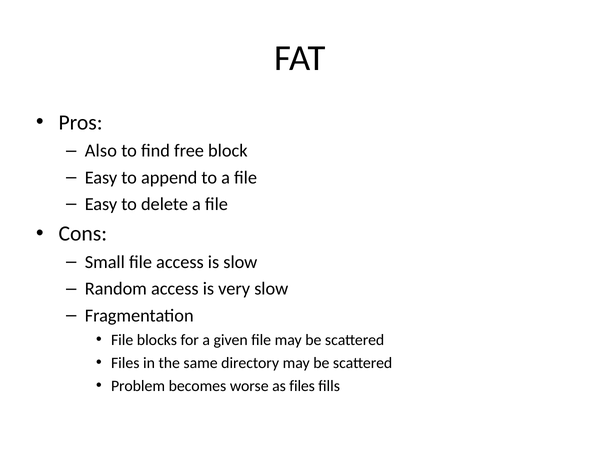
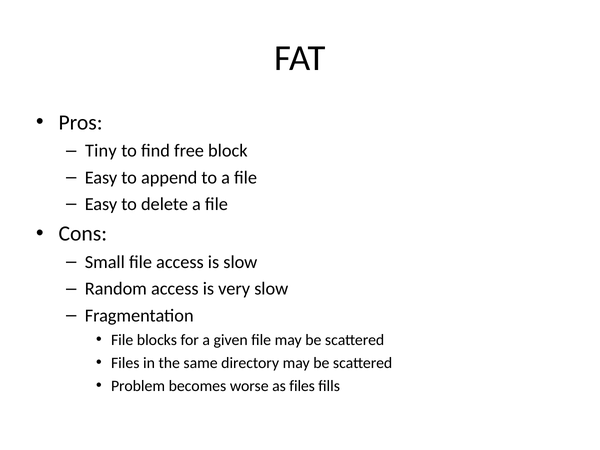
Also: Also -> Tiny (101, 151)
